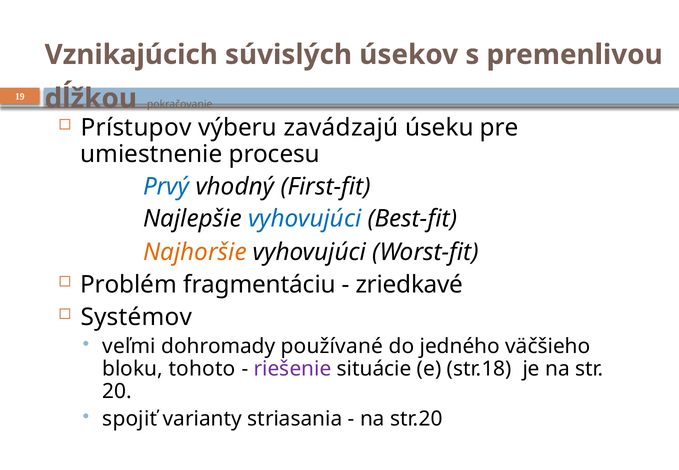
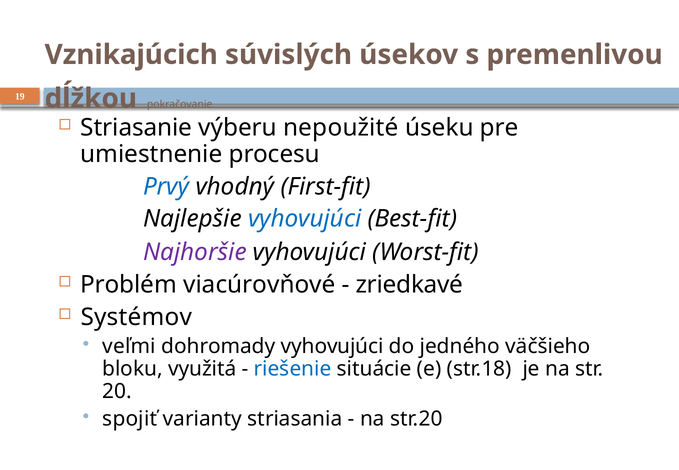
Prístupov: Prístupov -> Striasanie (136, 128)
zavádzajú: zavádzajú -> nepoužité (341, 128)
Najhoršie colour: orange -> purple (195, 252)
fragmentáciu: fragmentáciu -> viacúrovňové (259, 285)
dohromady používané: používané -> vyhovujúci (332, 346)
tohoto: tohoto -> využitá (202, 369)
riešenie colour: purple -> blue (293, 369)
